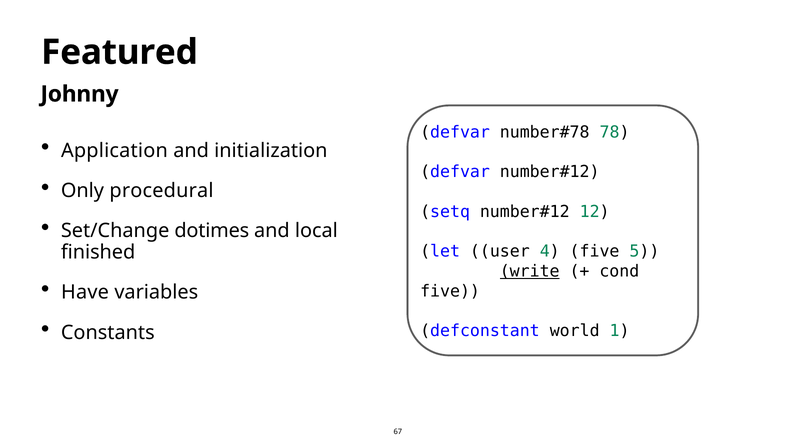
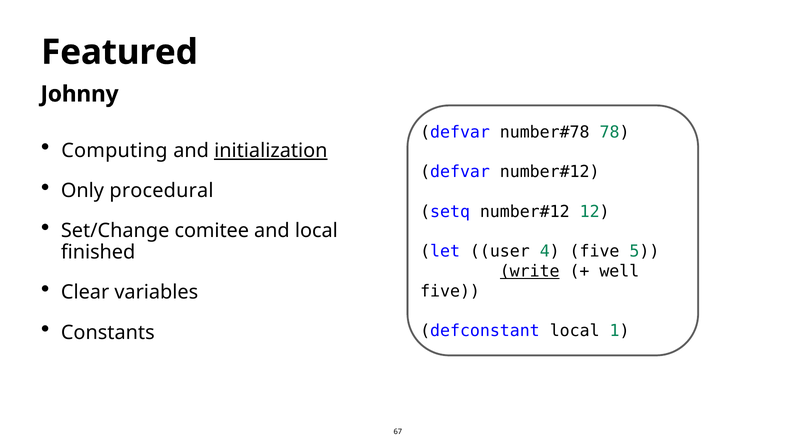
Application: Application -> Computing (114, 151)
initialization underline: none -> present (271, 151)
dotimes: dotimes -> comitee (212, 231)
cond: cond -> well (619, 272)
Have: Have -> Clear (85, 293)
defconstant world: world -> local (575, 331)
